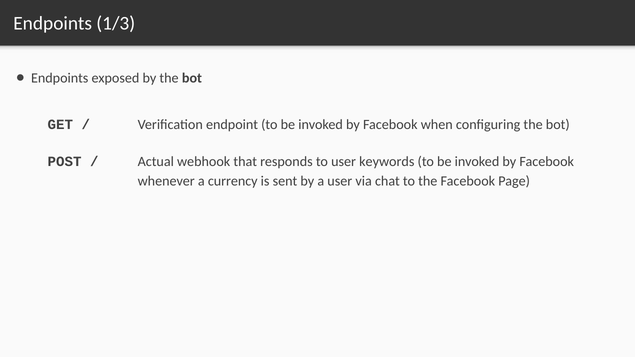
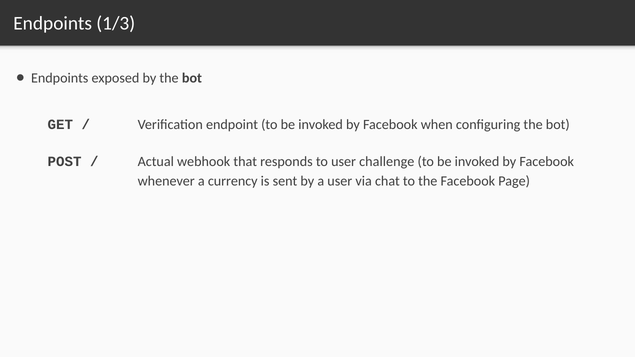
keywords: keywords -> challenge (387, 162)
